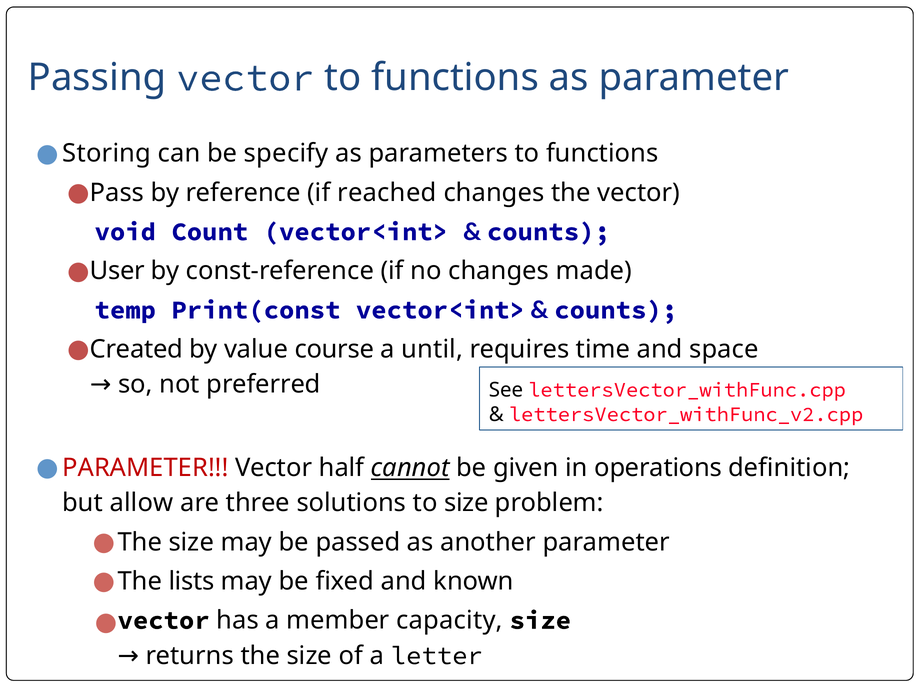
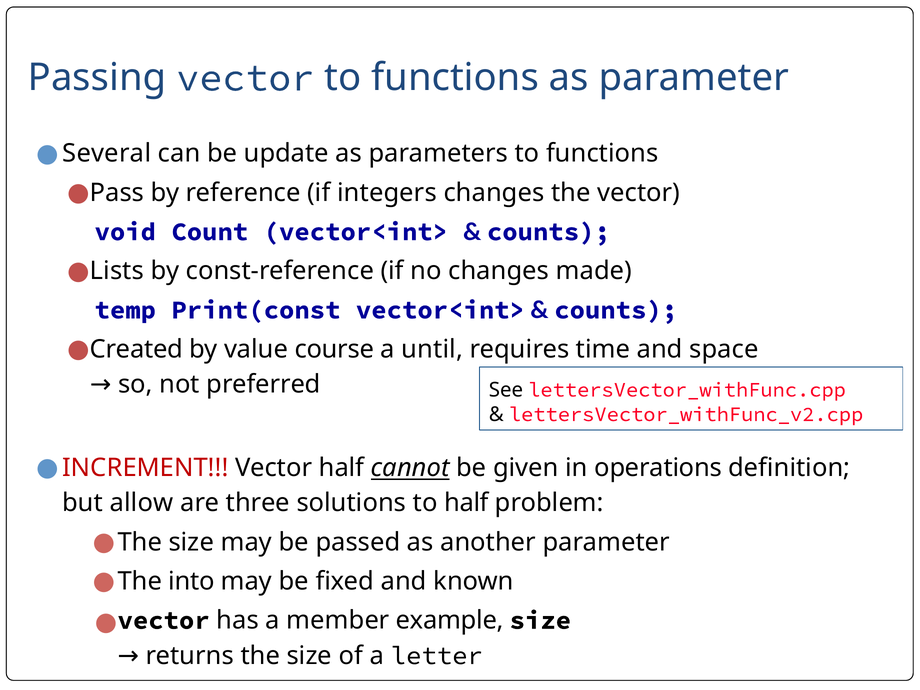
Storing: Storing -> Several (107, 154)
specify: specify -> update (286, 154)
reached: reached -> integers (387, 193)
User: User -> Lists (117, 271)
PARAMETER: PARAMETER -> INCREMENT (145, 468)
to size: size -> half (466, 503)
lists: lists -> into (191, 581)
capacity: capacity -> example (450, 620)
